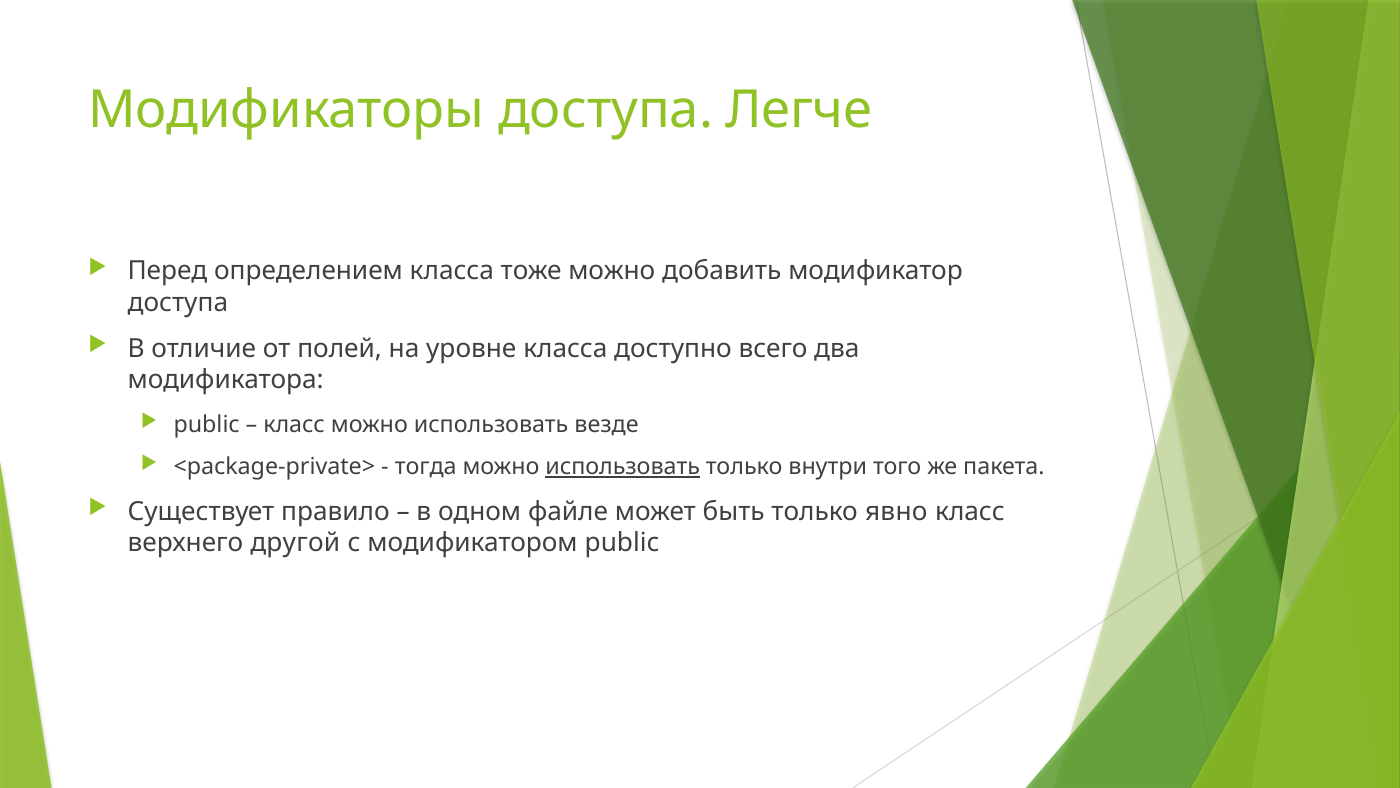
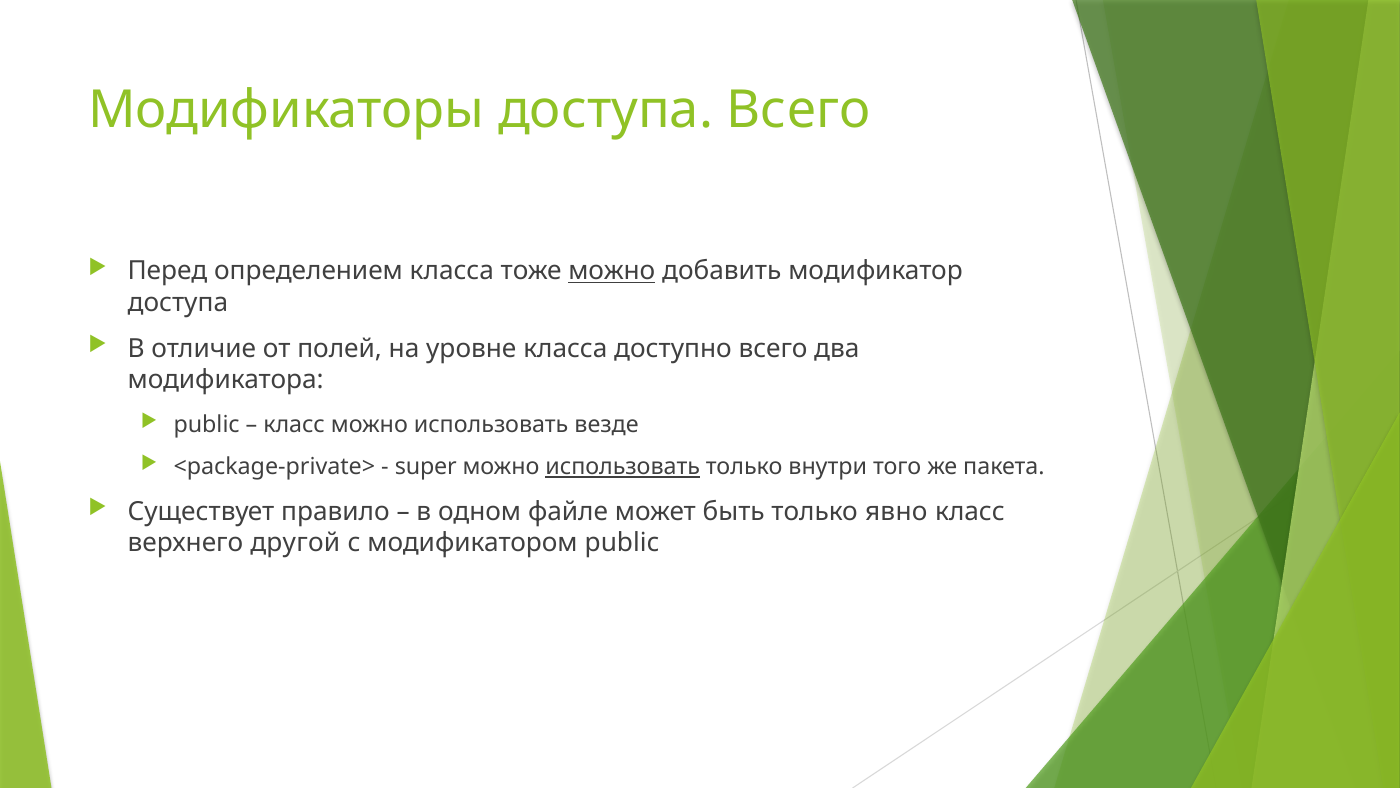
доступа Легче: Легче -> Всего (799, 110)
можно underline: none -> present (612, 271)
тогда: тогда -> super (426, 467)
